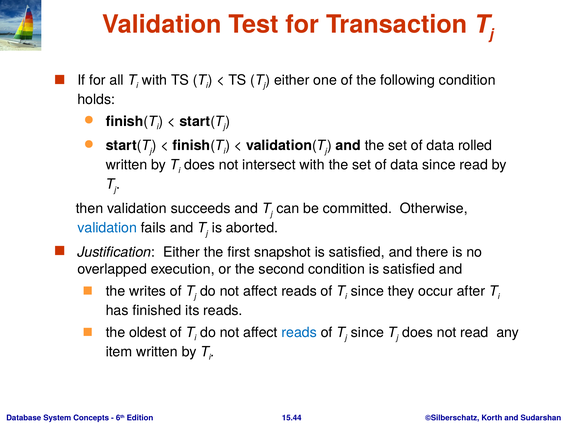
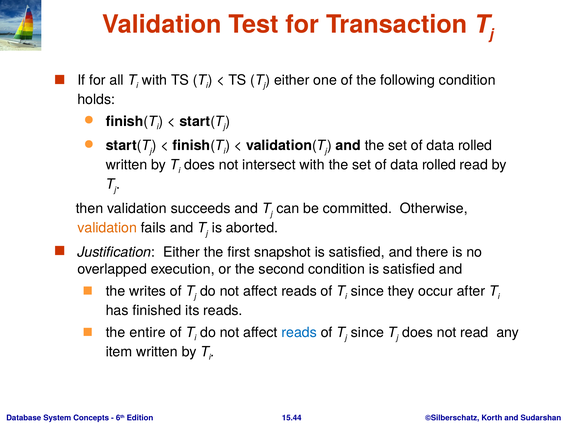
since: since -> rolled (439, 165)
validation colour: blue -> orange (107, 228)
oldest: oldest -> entire (148, 333)
